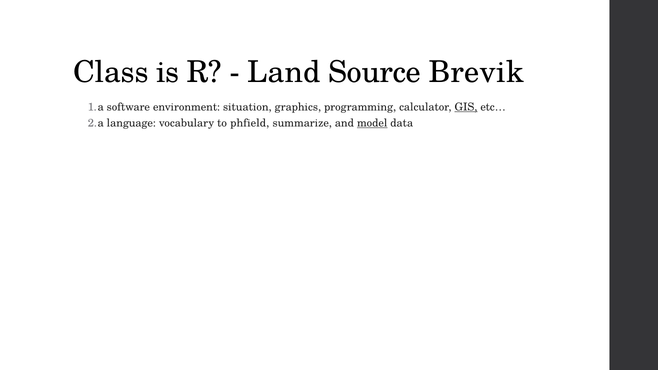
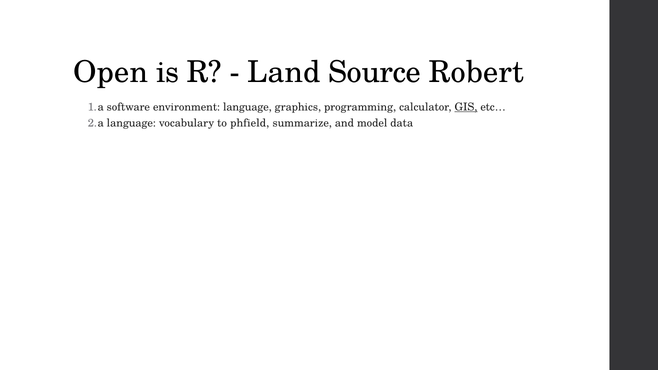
Class: Class -> Open (111, 72)
Brevik: Brevik -> Robert (476, 72)
environment situation: situation -> language (247, 107)
model underline: present -> none (372, 123)
